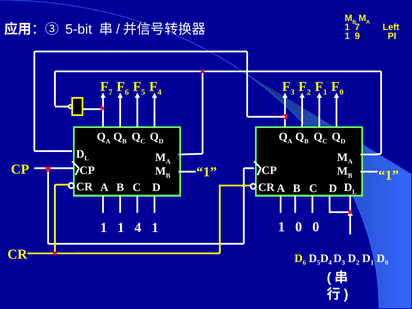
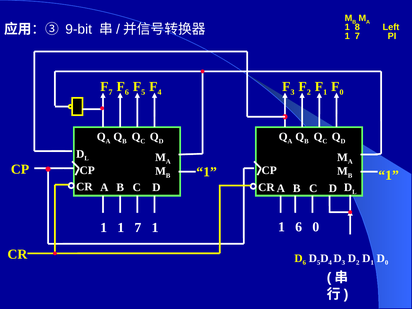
1 7: 7 -> 8 (357, 27)
5-bit: 5-bit -> 9-bit (79, 29)
9: 9 -> 7 (357, 36)
1 0: 0 -> 6 (299, 227)
1 1 4: 4 -> 7 (138, 228)
